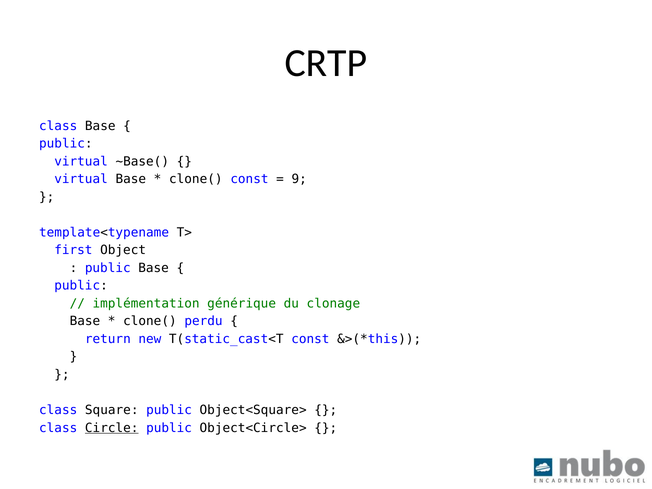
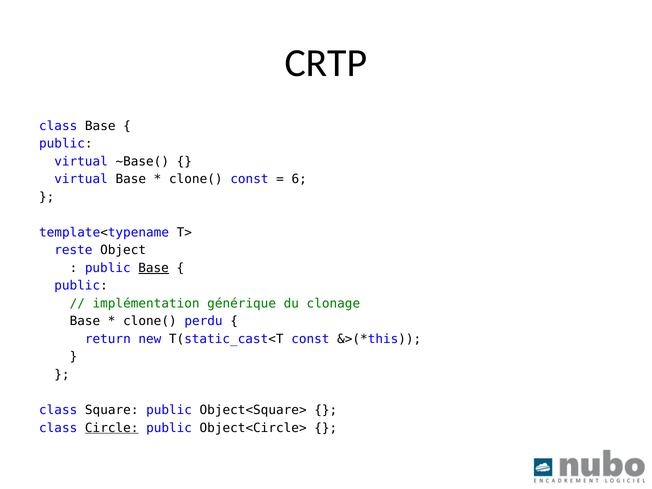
9: 9 -> 6 (299, 179)
first: first -> reste (73, 250)
Base underline: none -> present (154, 268)
